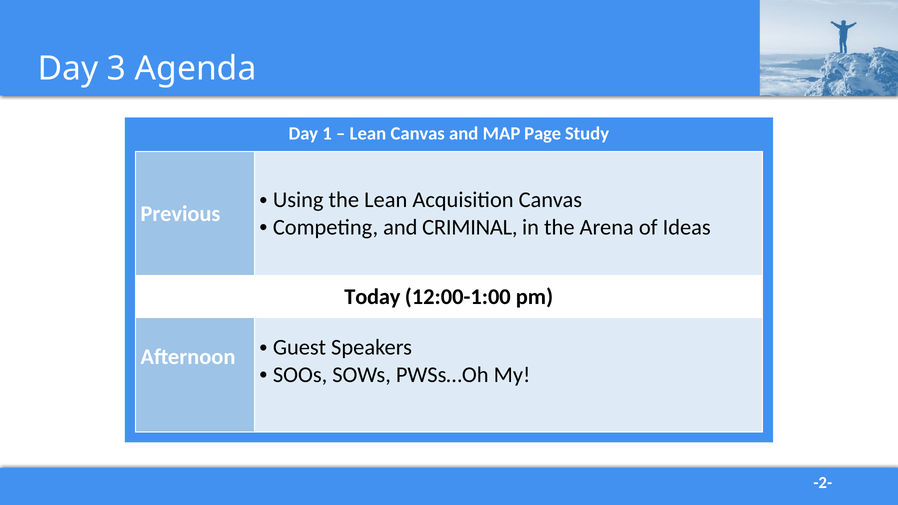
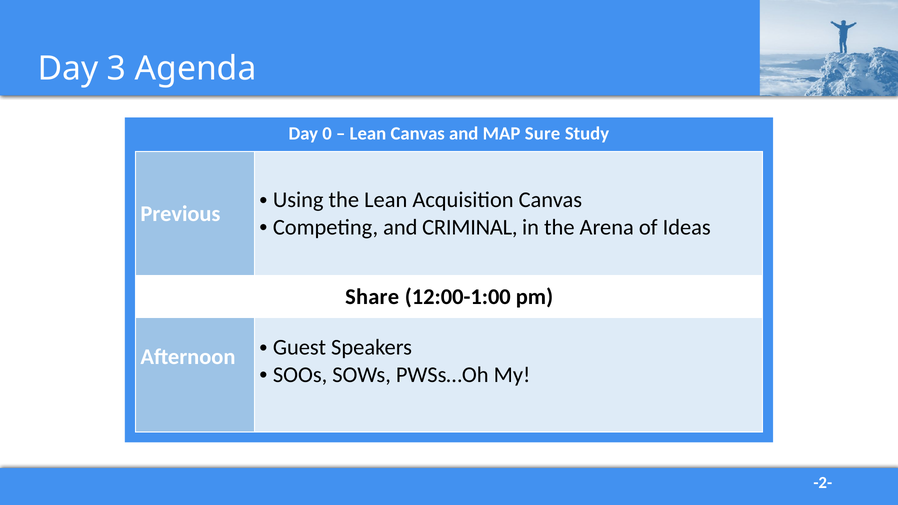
1: 1 -> 0 (327, 133)
Page: Page -> Sure (543, 133)
Today: Today -> Share (372, 297)
